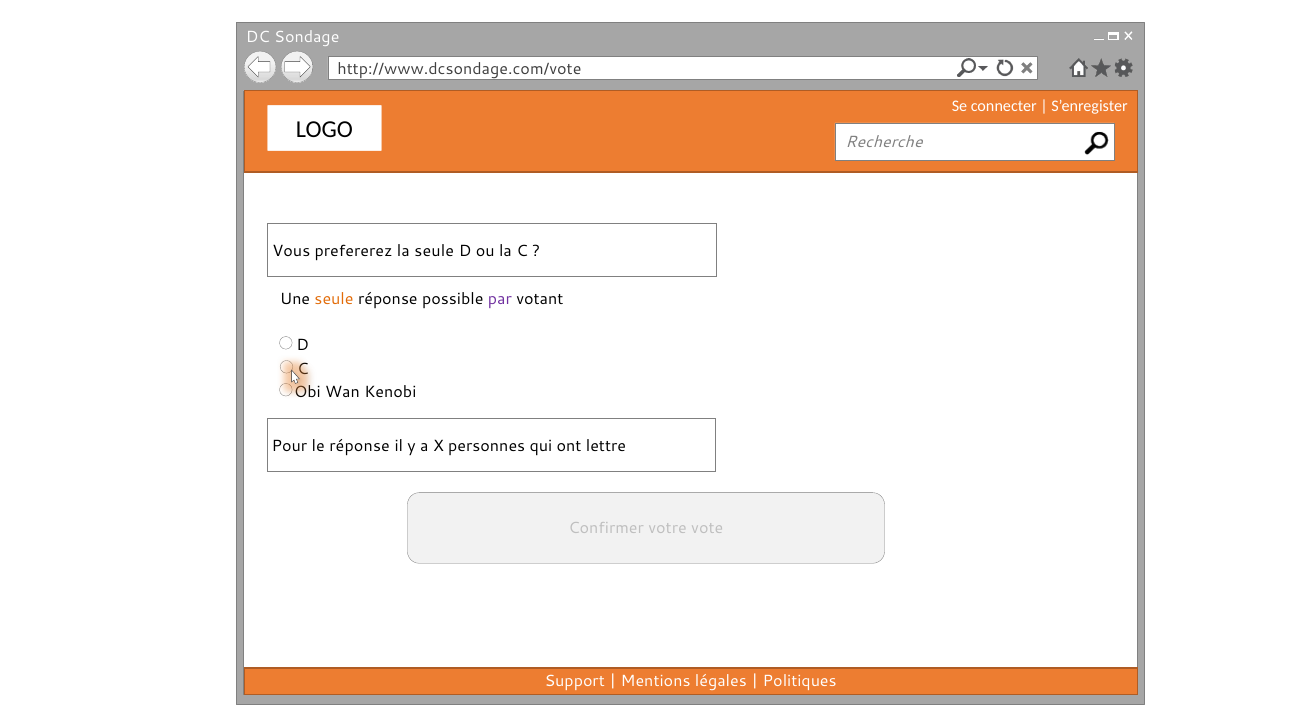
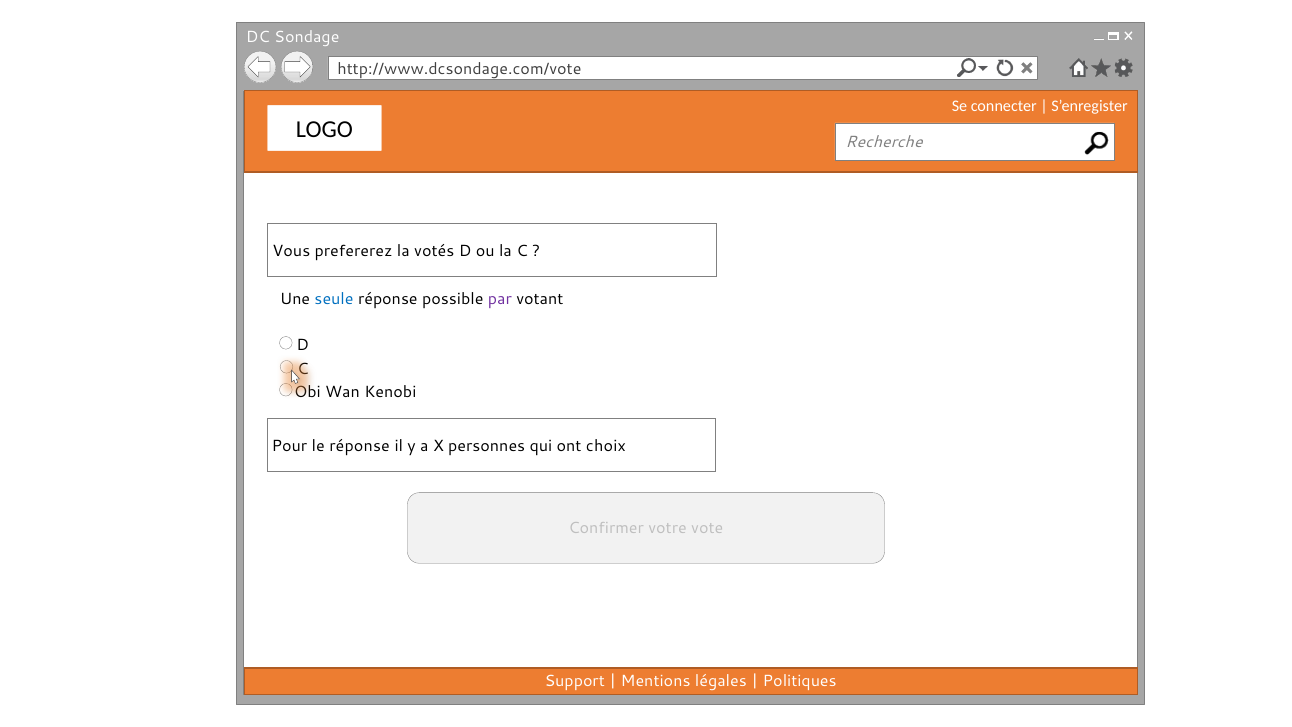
la seule: seule -> votés (434, 251)
seule colour: orange -> blue (334, 299)
lettre: lettre -> choix (606, 446)
